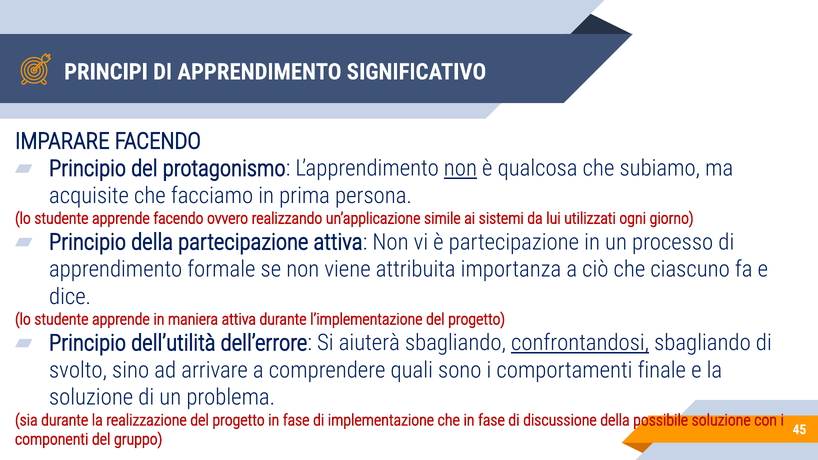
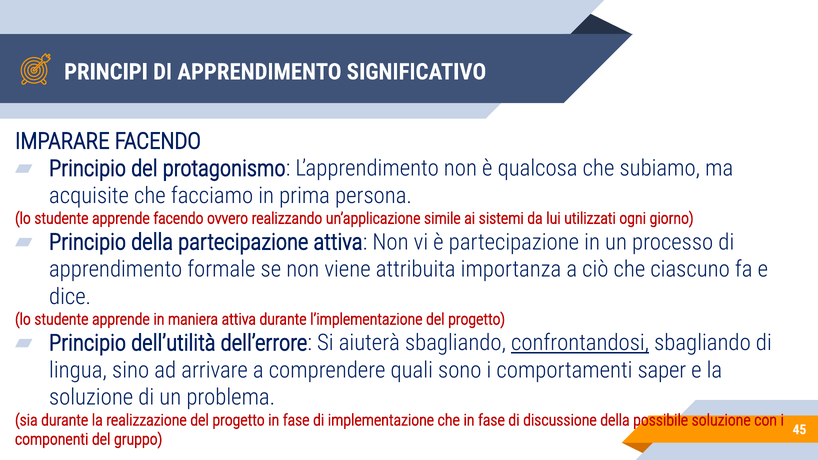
non underline: present -> none (460, 168)
svolto: svolto -> lingua (78, 370)
finale: finale -> saper (662, 370)
